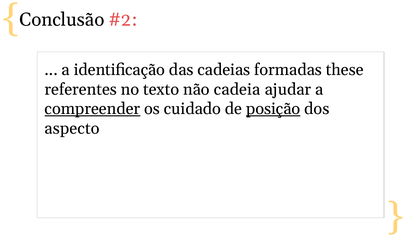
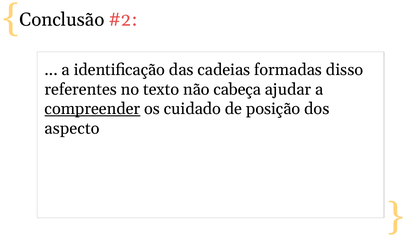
these: these -> disso (345, 70)
cadeia: cadeia -> cabeça (237, 89)
posição underline: present -> none (273, 109)
